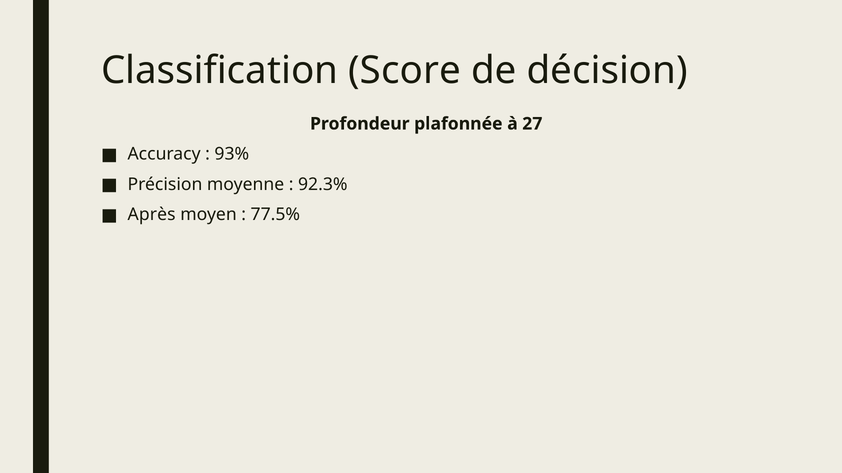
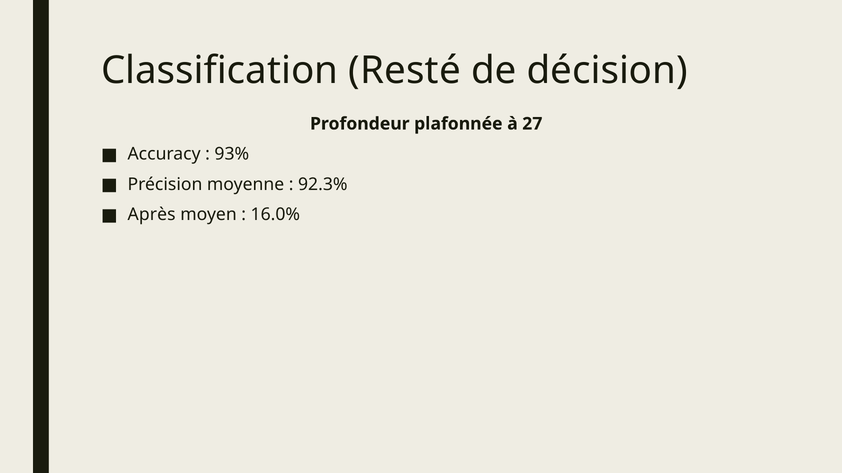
Score: Score -> Resté (405, 71)
77.5%: 77.5% -> 16.0% (275, 215)
